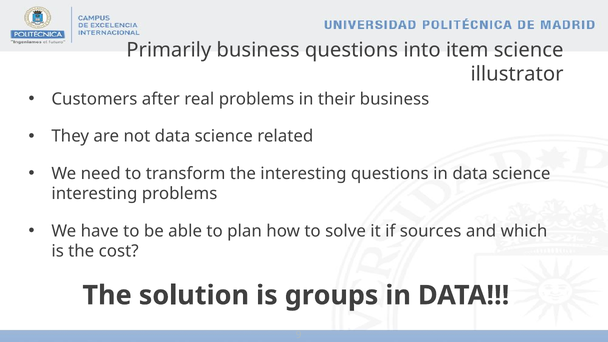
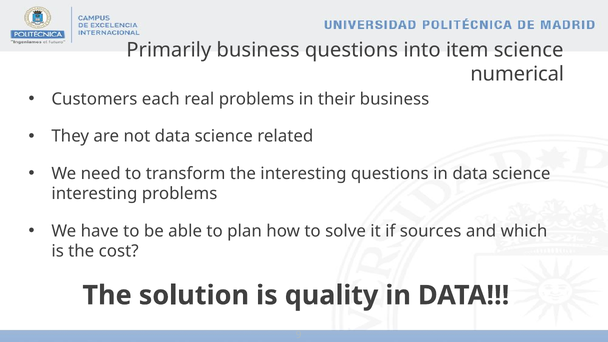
illustrator: illustrator -> numerical (517, 74)
after: after -> each (161, 99)
groups: groups -> quality (332, 295)
